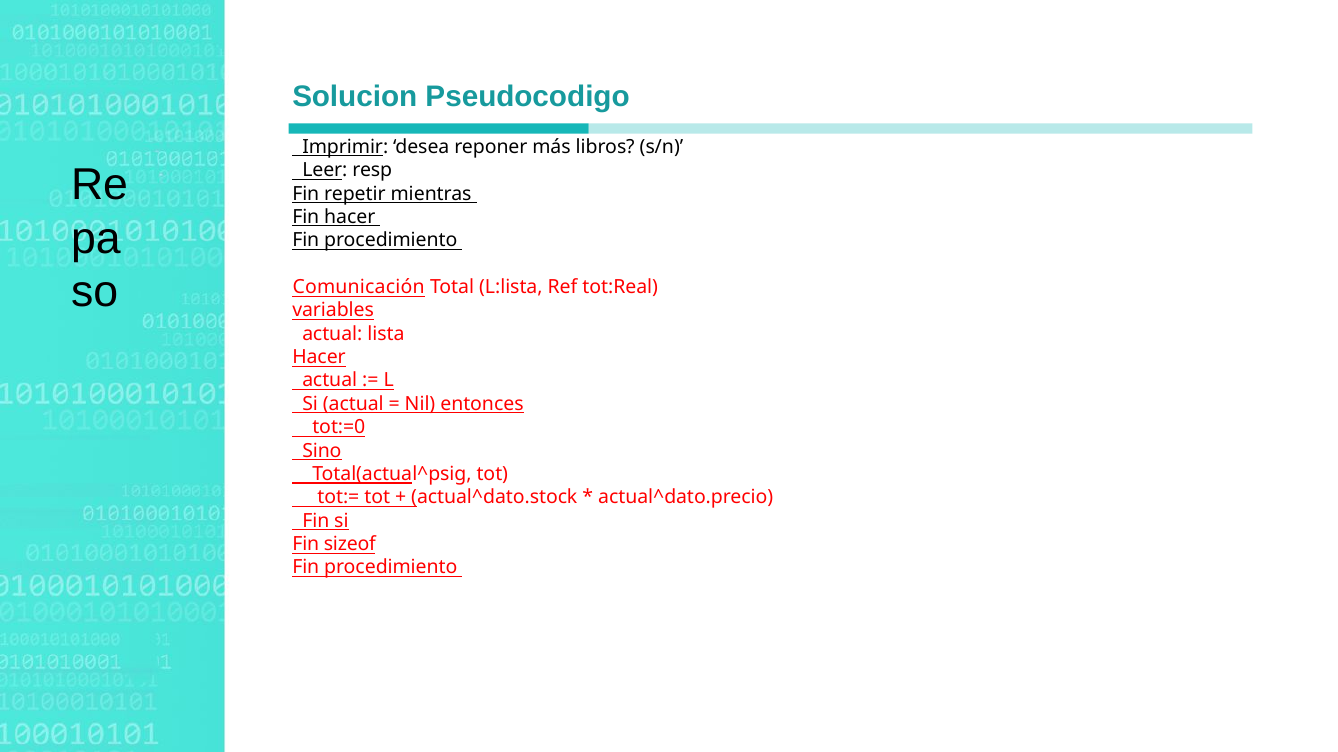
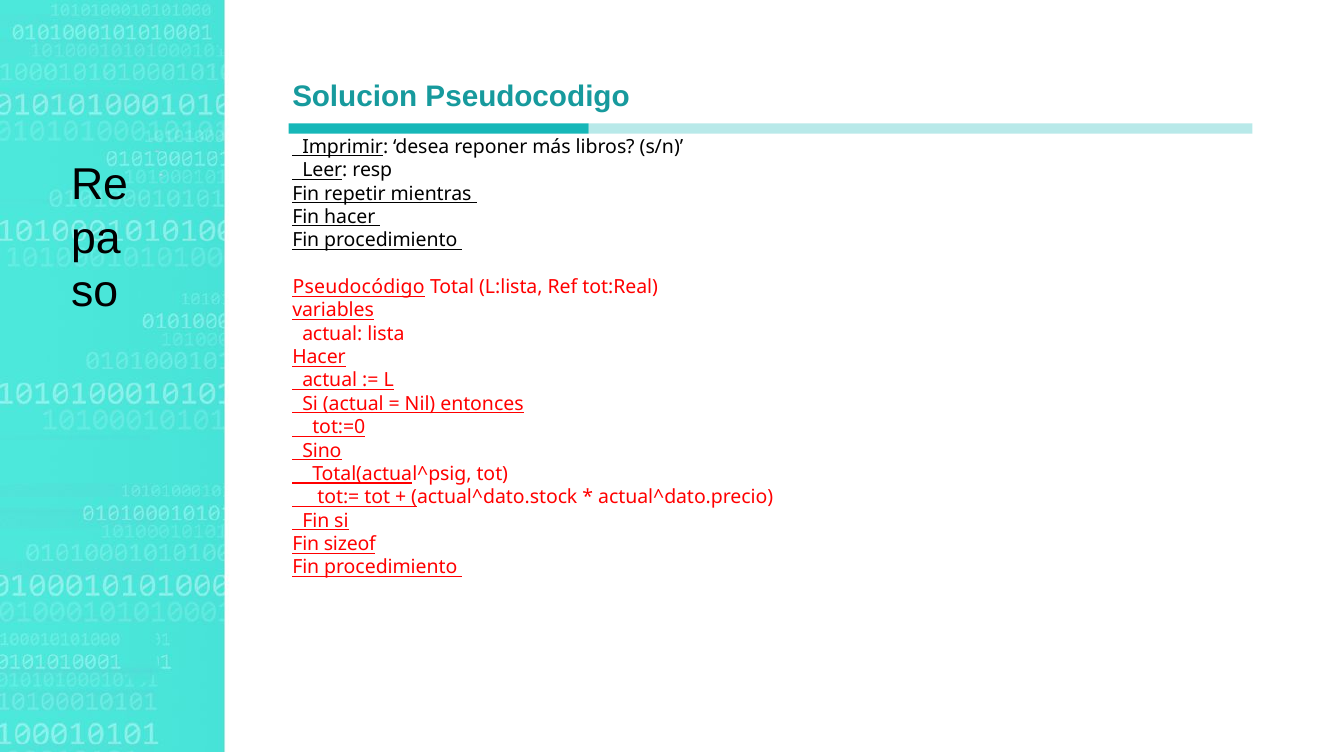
Comunicación: Comunicación -> Pseudocódigo (359, 287)
